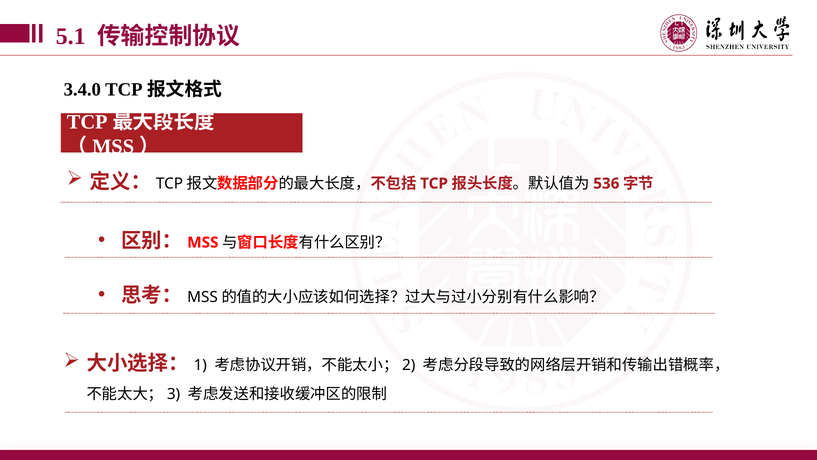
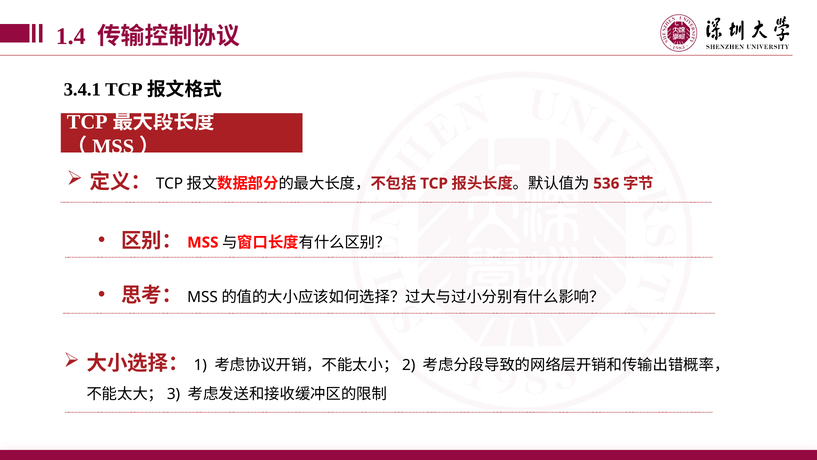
5.1: 5.1 -> 1.4 (71, 36)
3.4.0: 3.4.0 -> 3.4.1 (82, 90)
